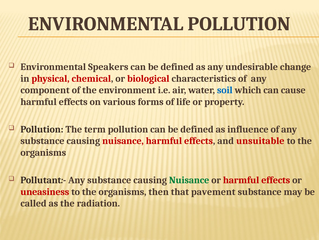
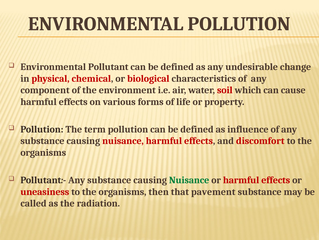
Speakers: Speakers -> Pollutant (108, 67)
soil colour: blue -> red (225, 90)
unsuitable: unsuitable -> discomfort (260, 141)
